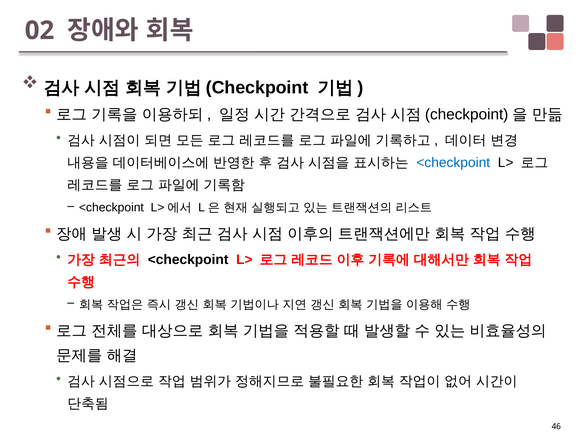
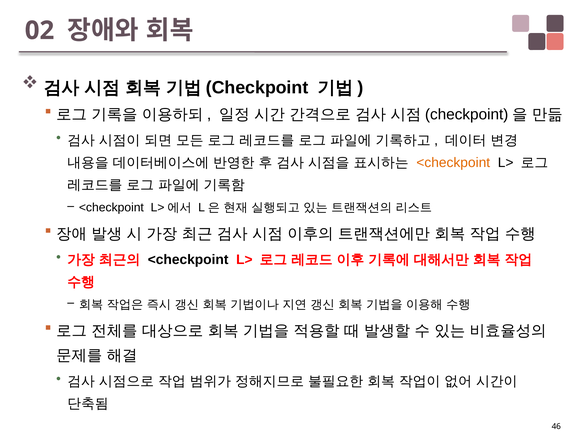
<checkpoint colour: blue -> orange (453, 162)
